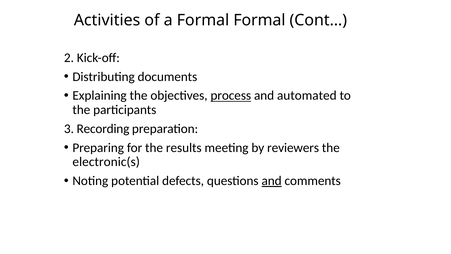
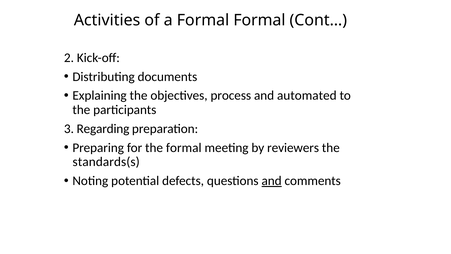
process underline: present -> none (231, 96)
Recording: Recording -> Regarding (103, 129)
the results: results -> formal (184, 148)
electronic(s: electronic(s -> standards(s (106, 162)
